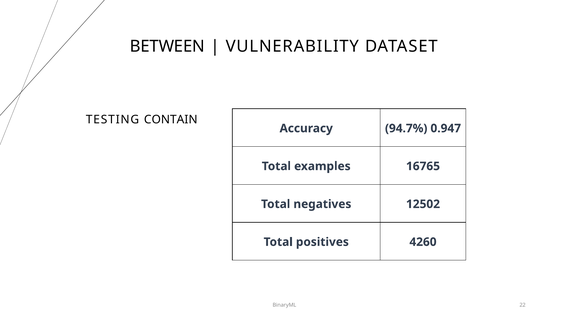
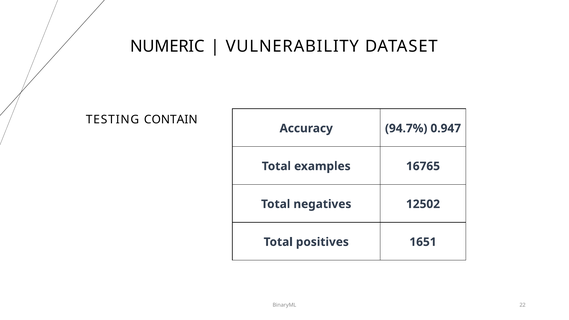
BETWEEN: BETWEEN -> NUMERIC (167, 46)
4260: 4260 -> 1651 (423, 242)
